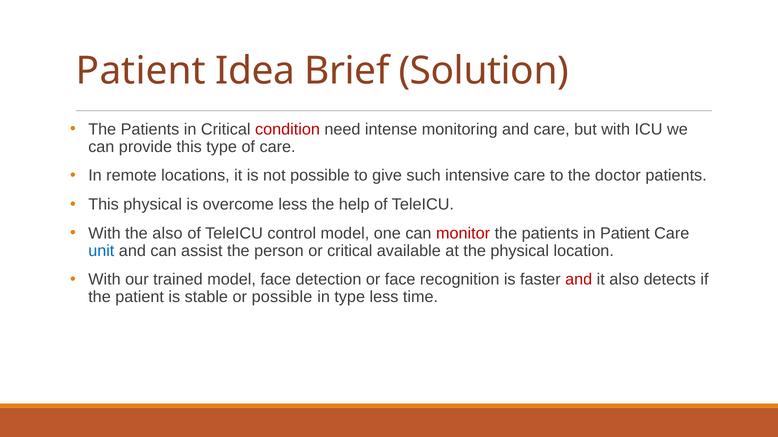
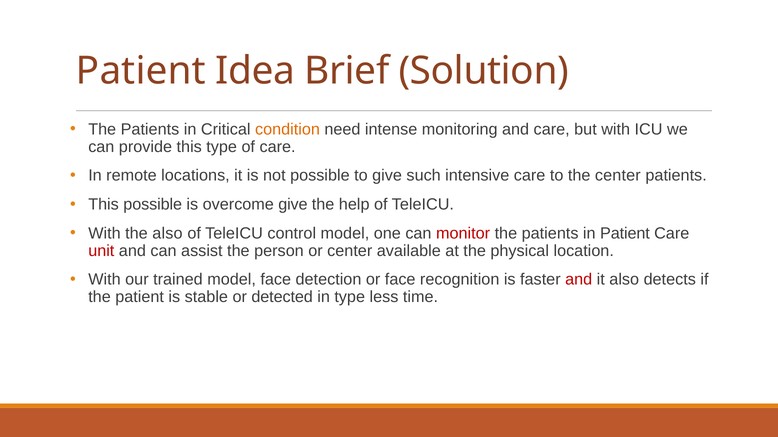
condition colour: red -> orange (287, 129)
the doctor: doctor -> center (618, 176)
This physical: physical -> possible (153, 205)
overcome less: less -> give (293, 205)
unit colour: blue -> red (101, 251)
or critical: critical -> center (350, 251)
or possible: possible -> detected (282, 297)
